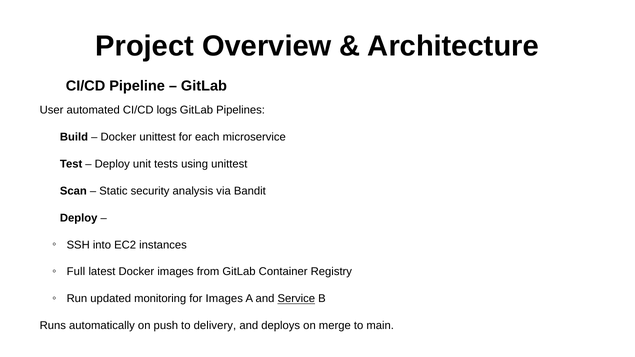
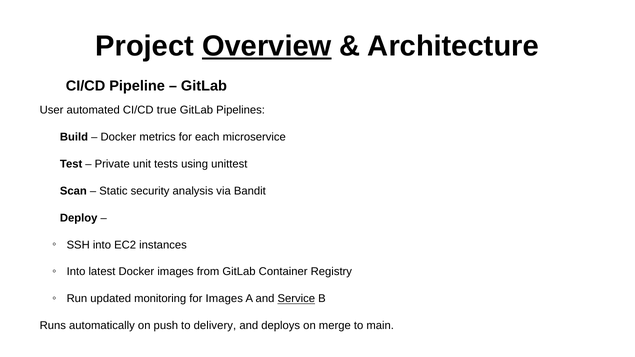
Overview underline: none -> present (267, 46)
logs: logs -> true (167, 110)
Docker unittest: unittest -> metrics (158, 137)
Deploy: Deploy -> Private (112, 164)
Full: Full -> Into (76, 272)
